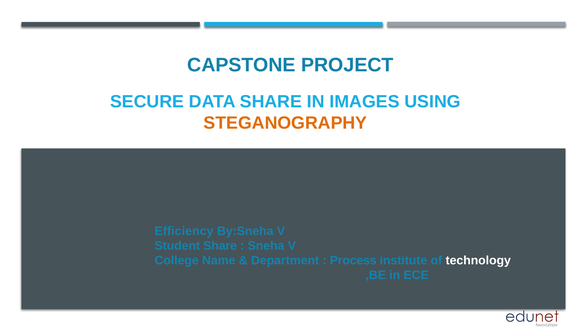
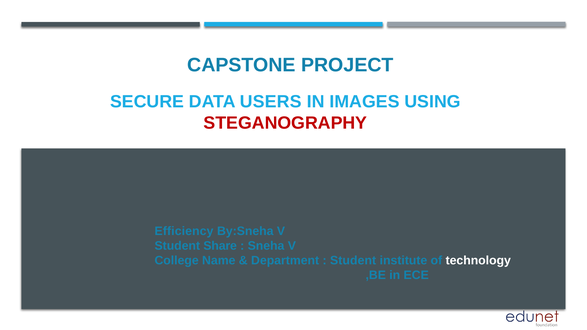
DATA SHARE: SHARE -> USERS (271, 102)
STEGANOGRAPHY colour: orange -> red (285, 123)
Process: Process -> Student (353, 261)
